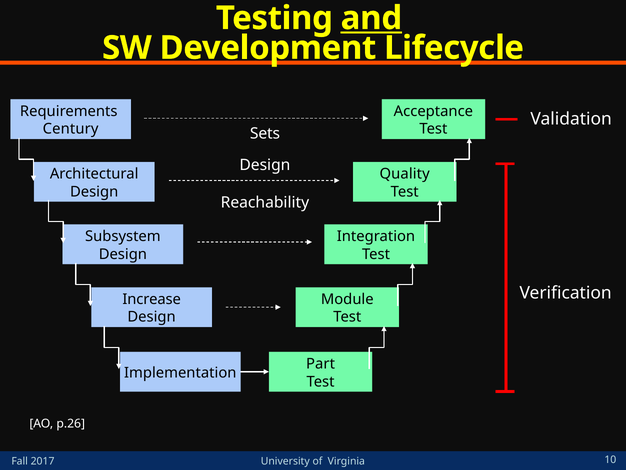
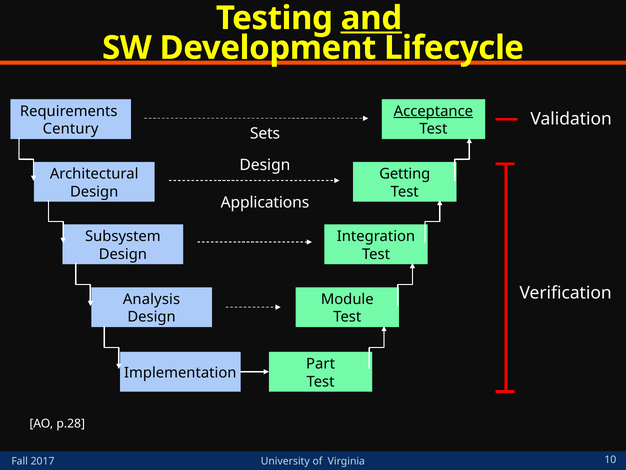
Acceptance underline: none -> present (433, 111)
Quality: Quality -> Getting (405, 174)
Reachability: Reachability -> Applications (265, 202)
Increase: Increase -> Analysis (152, 299)
p.26: p.26 -> p.28 (71, 423)
